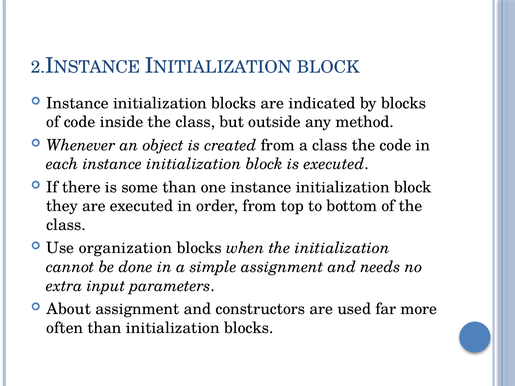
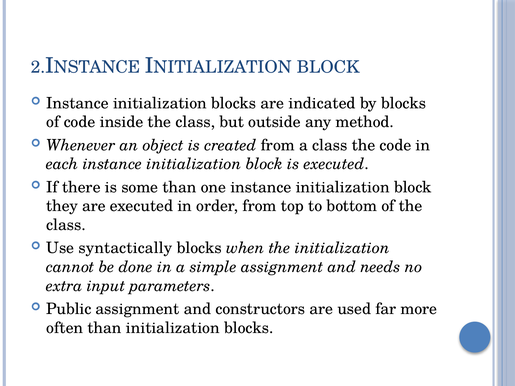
organization: organization -> syntactically (125, 248)
About: About -> Public (69, 309)
